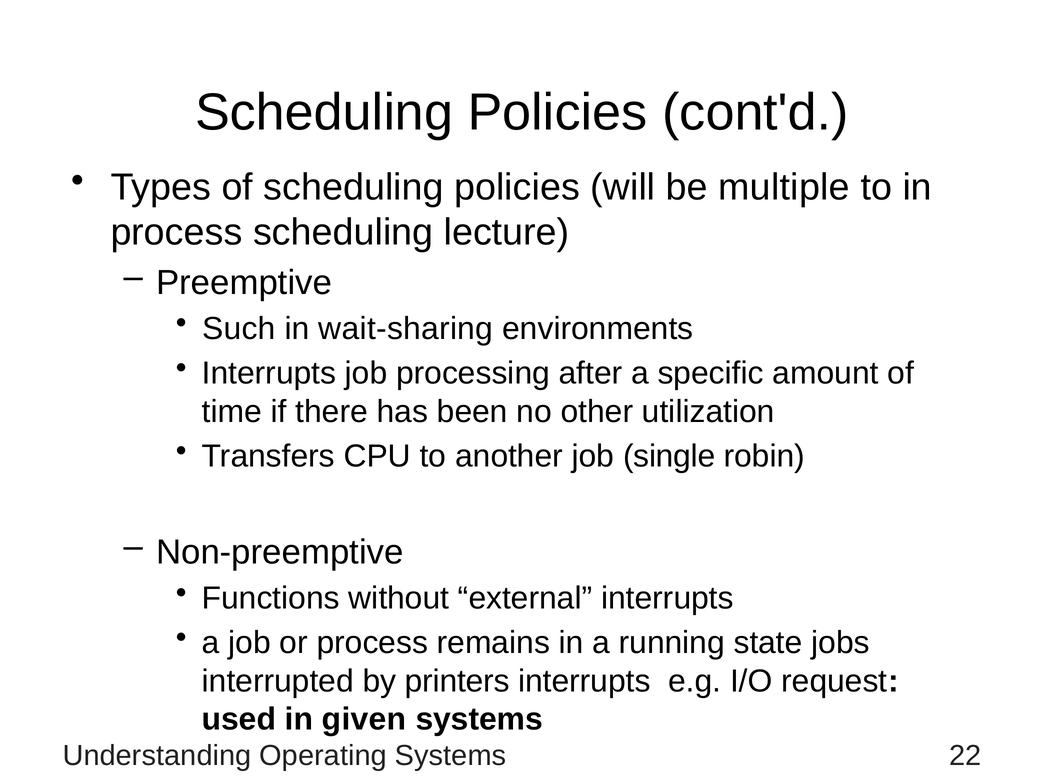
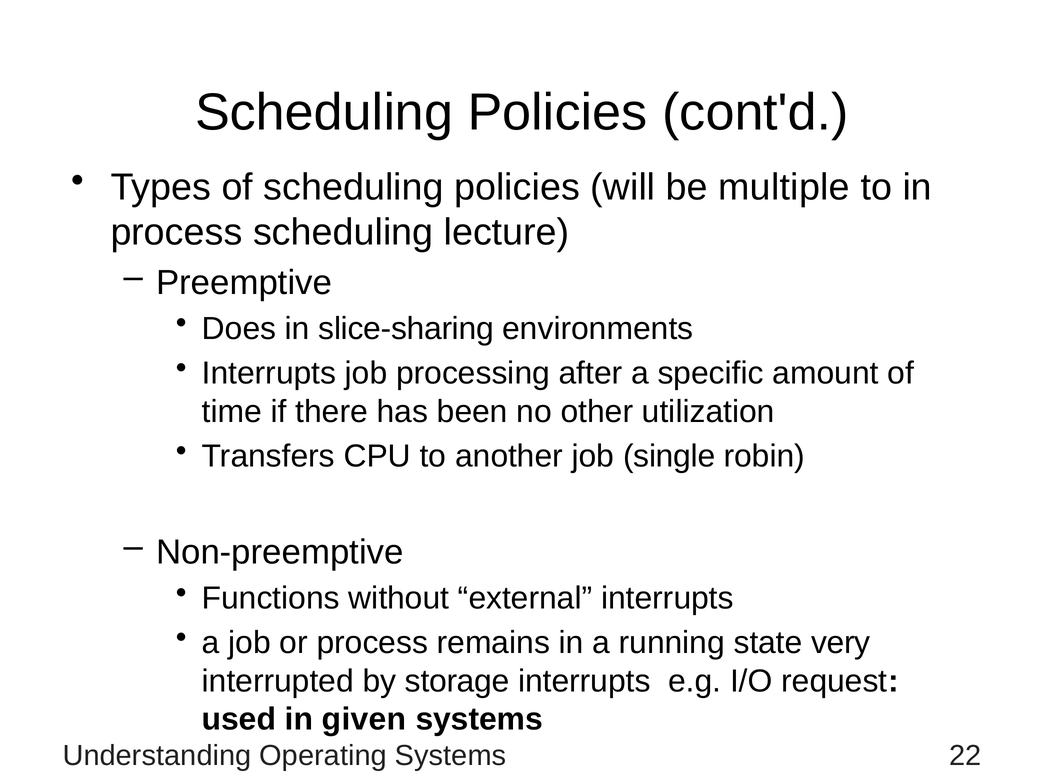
Such: Such -> Does (239, 329)
wait-sharing: wait-sharing -> slice-sharing (406, 329)
jobs: jobs -> very (841, 643)
printers: printers -> storage (457, 681)
